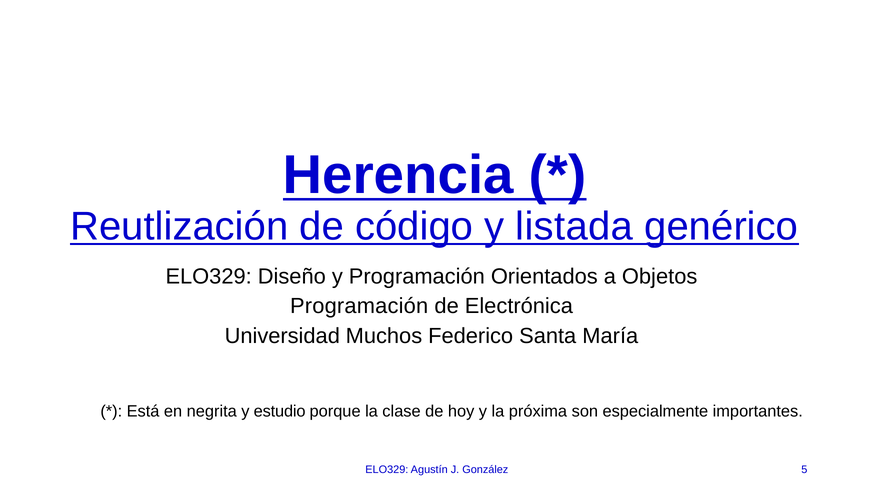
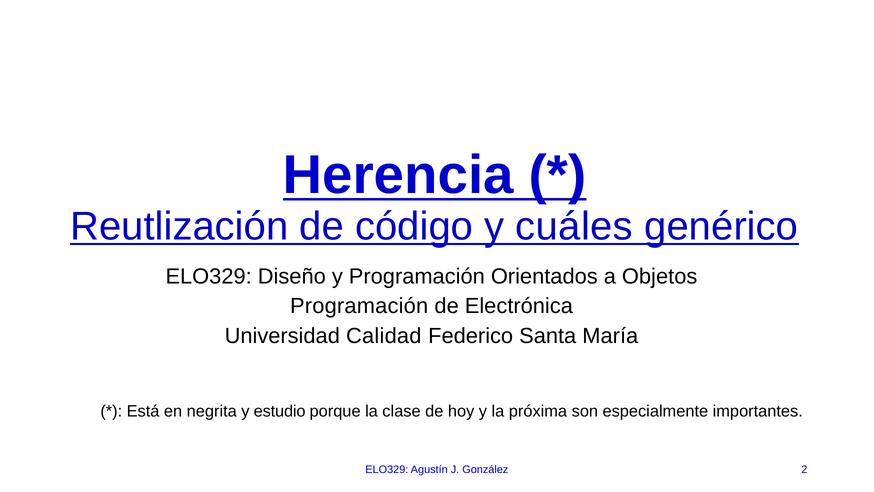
listada: listada -> cuáles (574, 226)
Muchos: Muchos -> Calidad (384, 336)
5: 5 -> 2 (804, 469)
